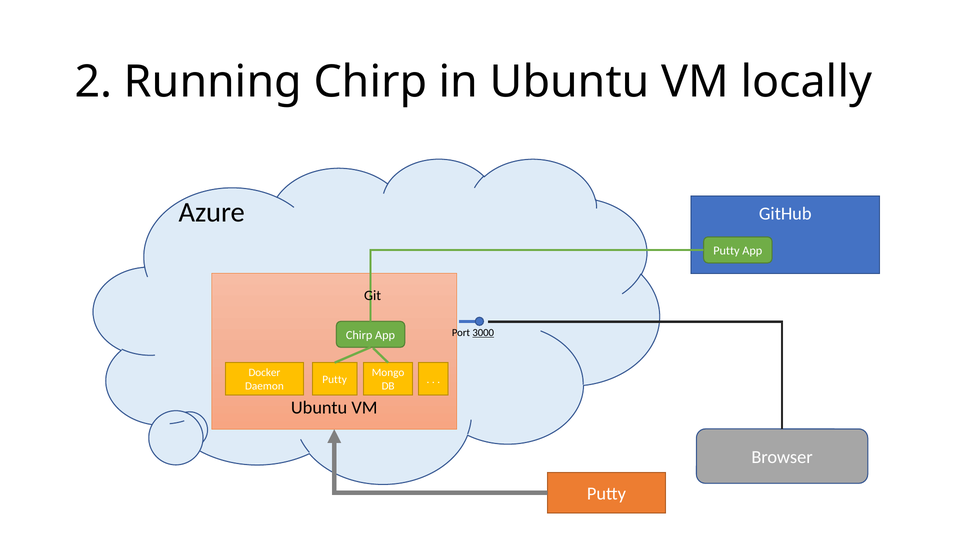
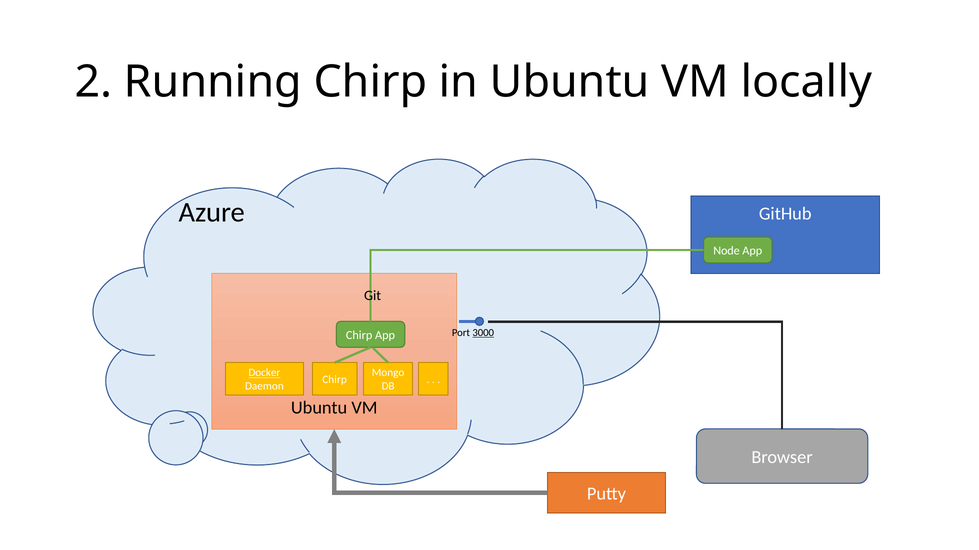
Putty: Putty -> Node (726, 251)
Docker underline: none -> present (264, 373)
Putty: Putty -> Chirp (335, 380)
